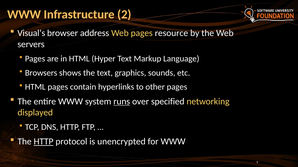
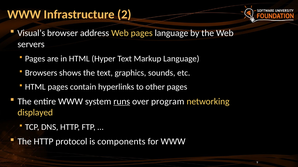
pages resource: resource -> language (172, 33)
specified: specified -> program (168, 102)
HTTP underline: present -> none (44, 142)
unencrypted: unencrypted -> components (121, 142)
